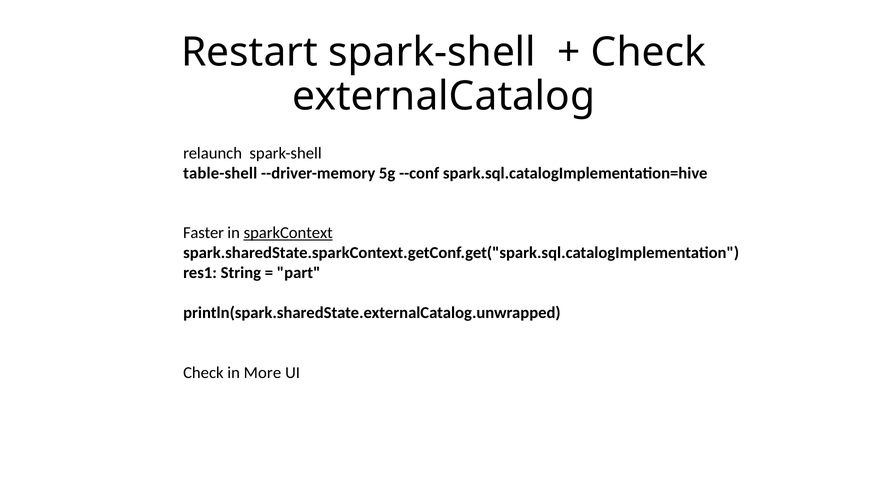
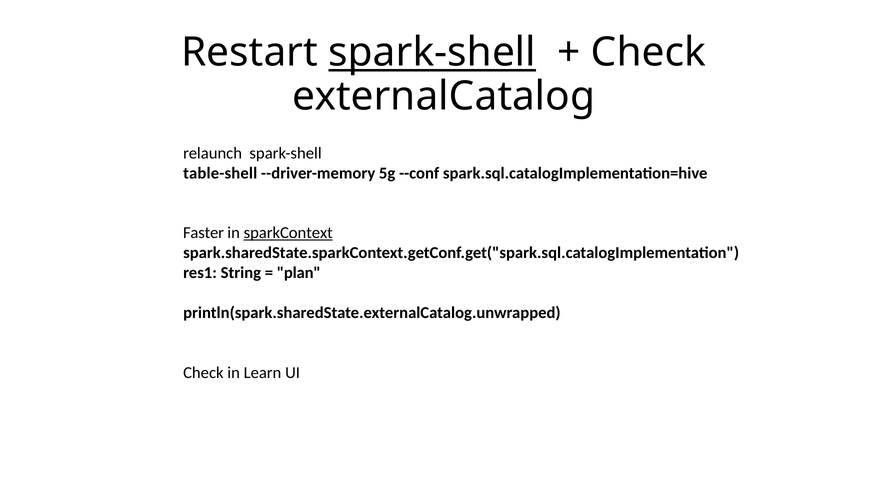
spark-shell underline: none -> present (432, 53)
part: part -> plan (299, 273)
More: More -> Learn (263, 373)
